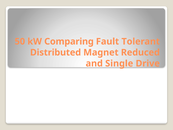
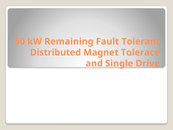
Comparing: Comparing -> Remaining (69, 41)
Reduced: Reduced -> Tolerace (140, 52)
